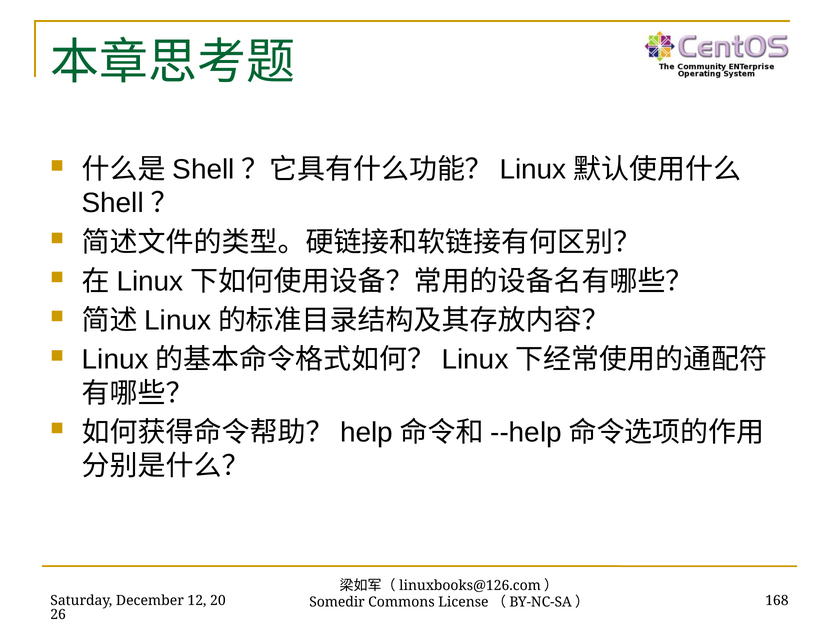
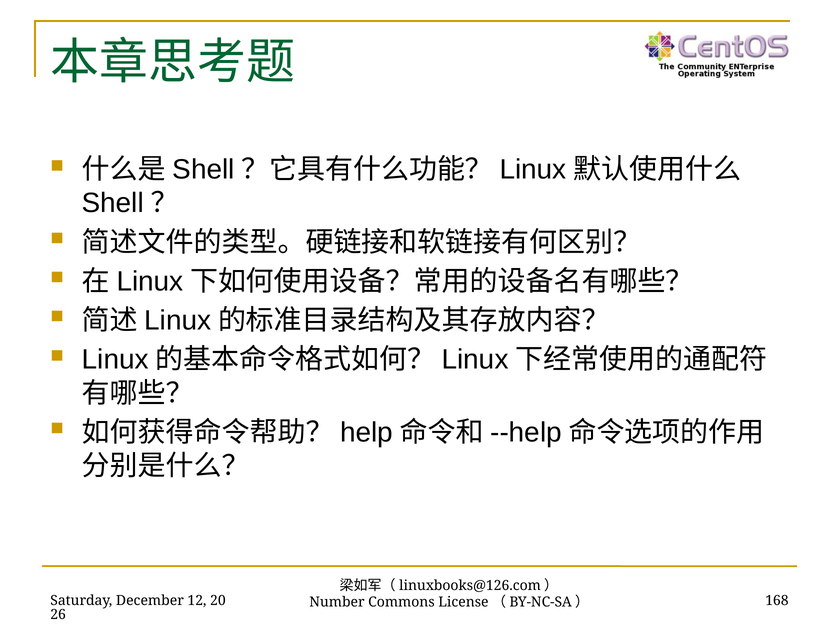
Somedir: Somedir -> Number (337, 603)
